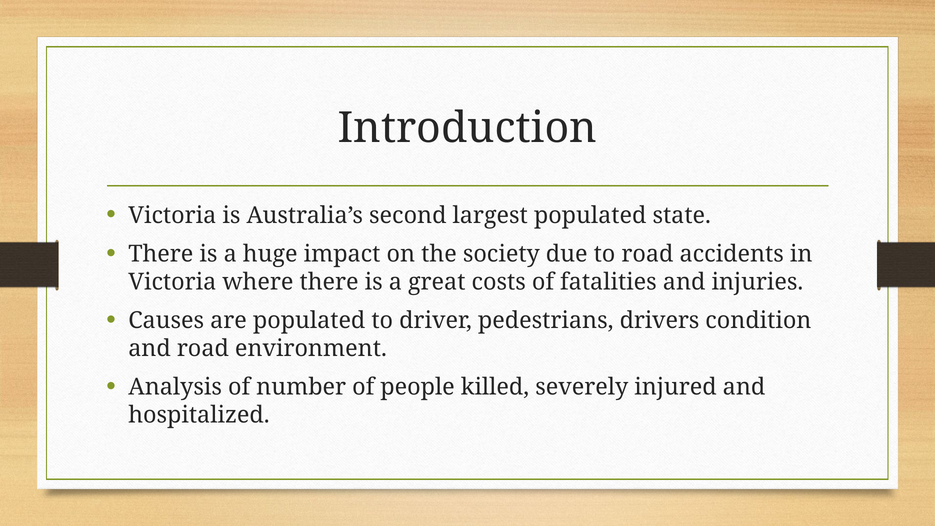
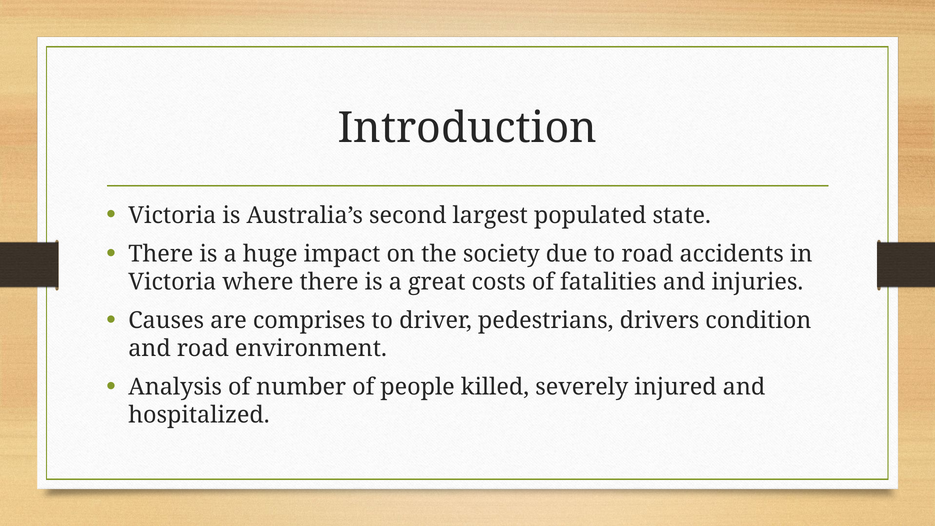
are populated: populated -> comprises (309, 320)
